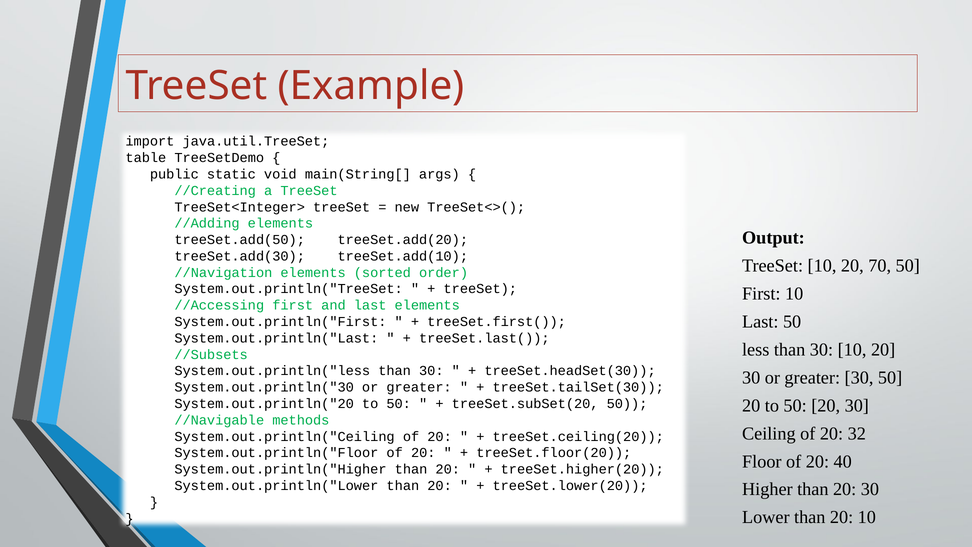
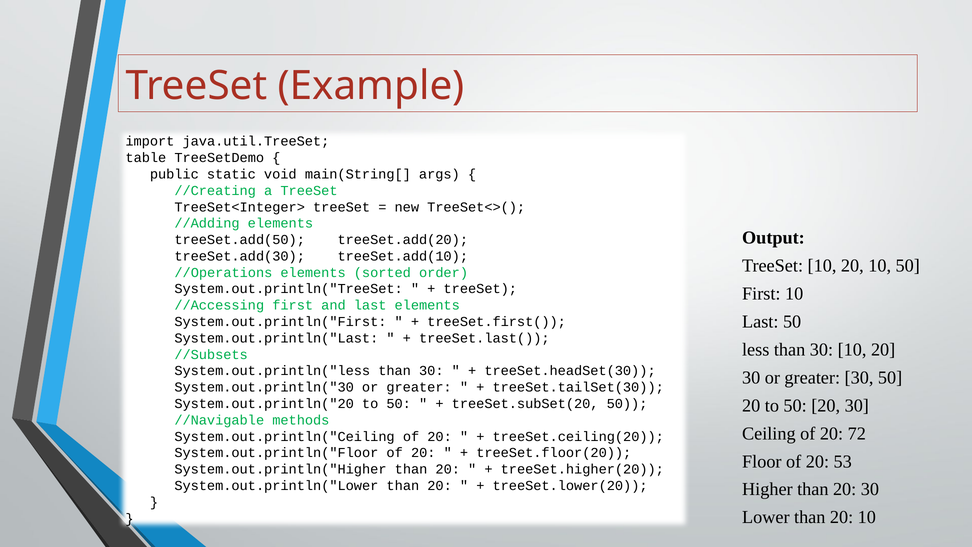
10 20 70: 70 -> 10 (880, 266)
//Navigation: //Navigation -> //Operations (223, 272)
32: 32 -> 72 (857, 433)
40: 40 -> 53 (843, 461)
